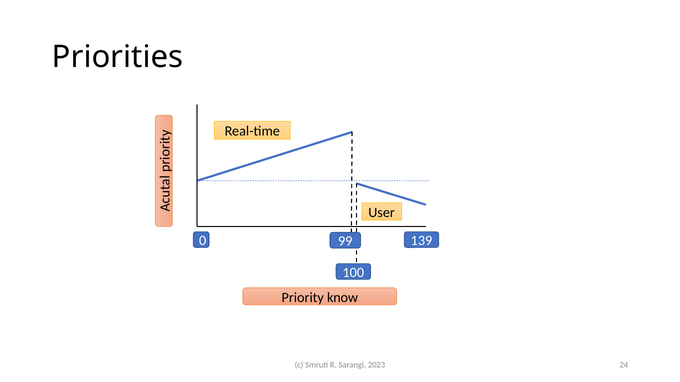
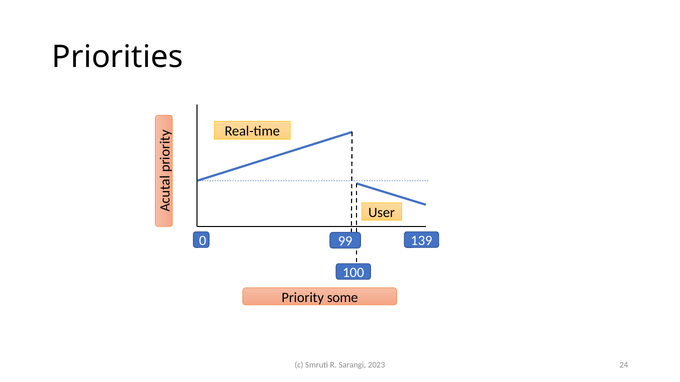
know: know -> some (343, 298)
